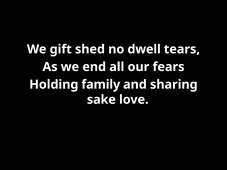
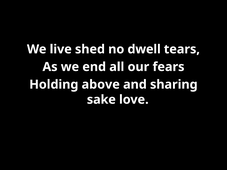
gift: gift -> live (61, 49)
family: family -> above (101, 85)
